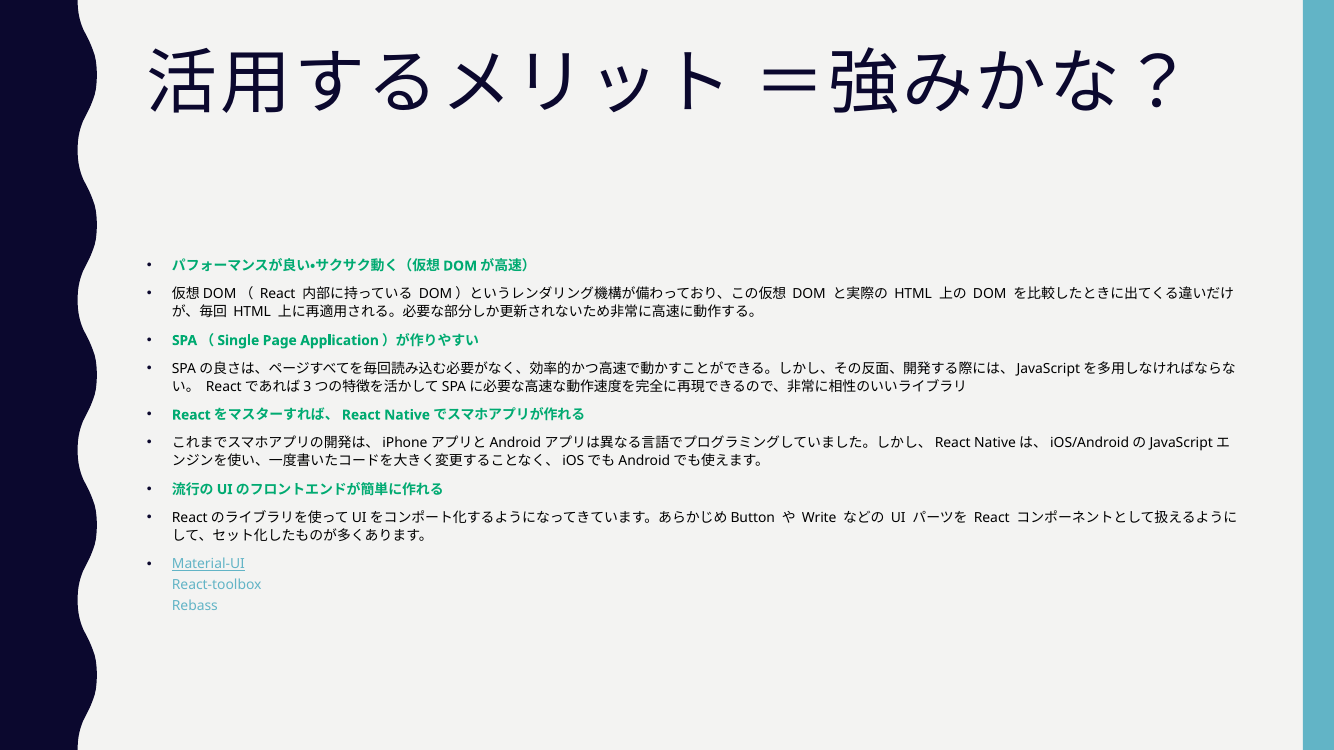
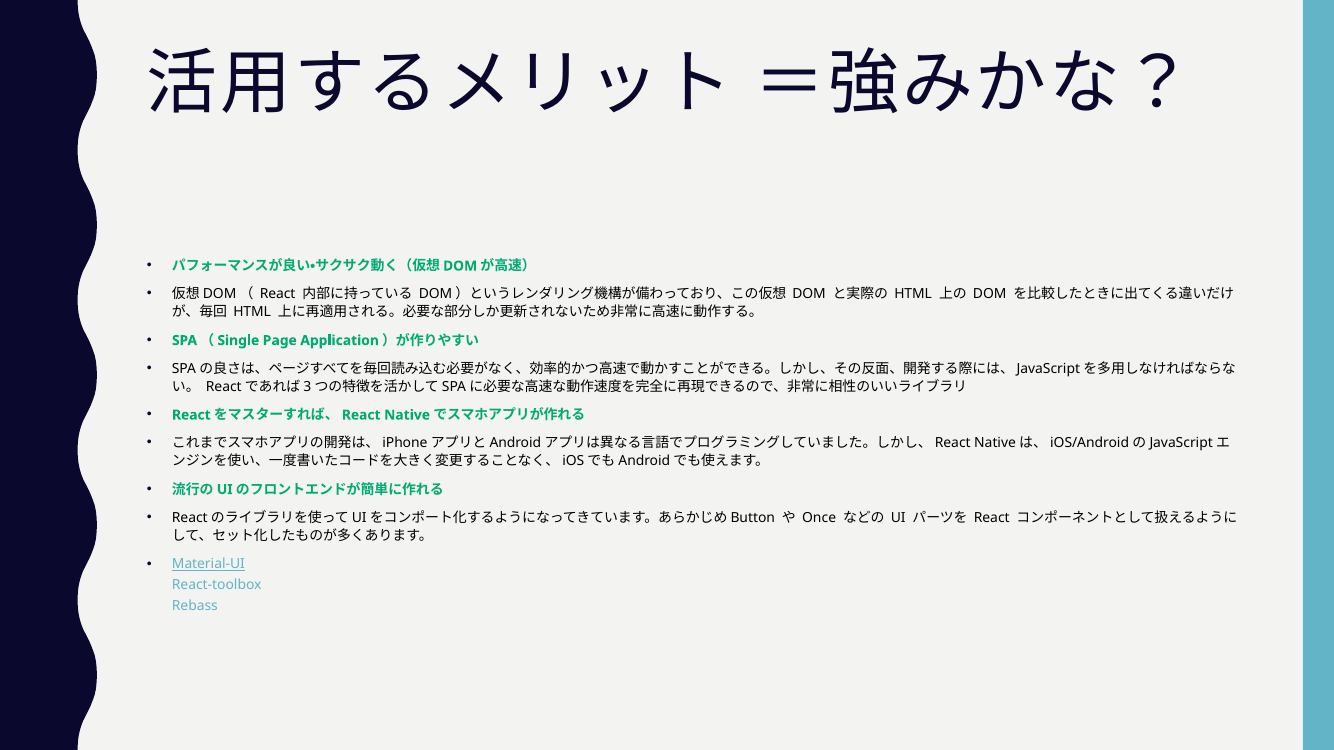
Write: Write -> Once (819, 518)
